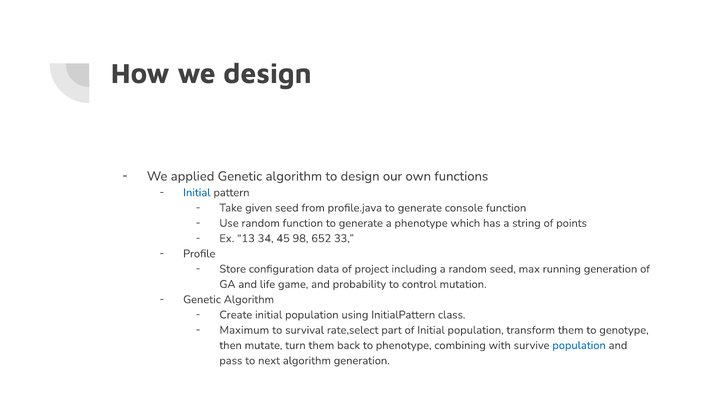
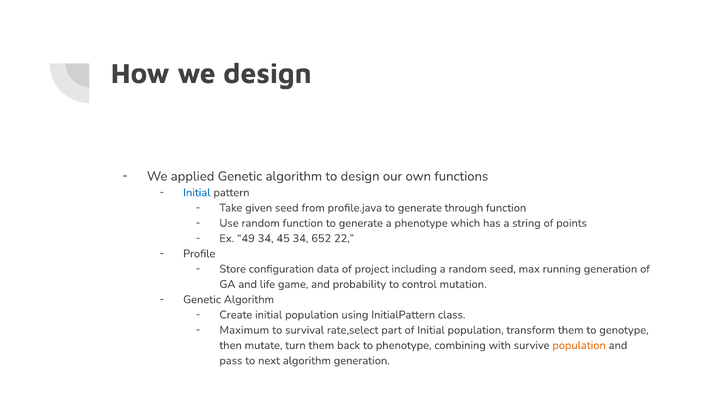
console: console -> through (464, 208)
13: 13 -> 49 (246, 238)
45 98: 98 -> 34 (301, 238)
33: 33 -> 22 (344, 238)
population colour: blue -> orange (579, 345)
